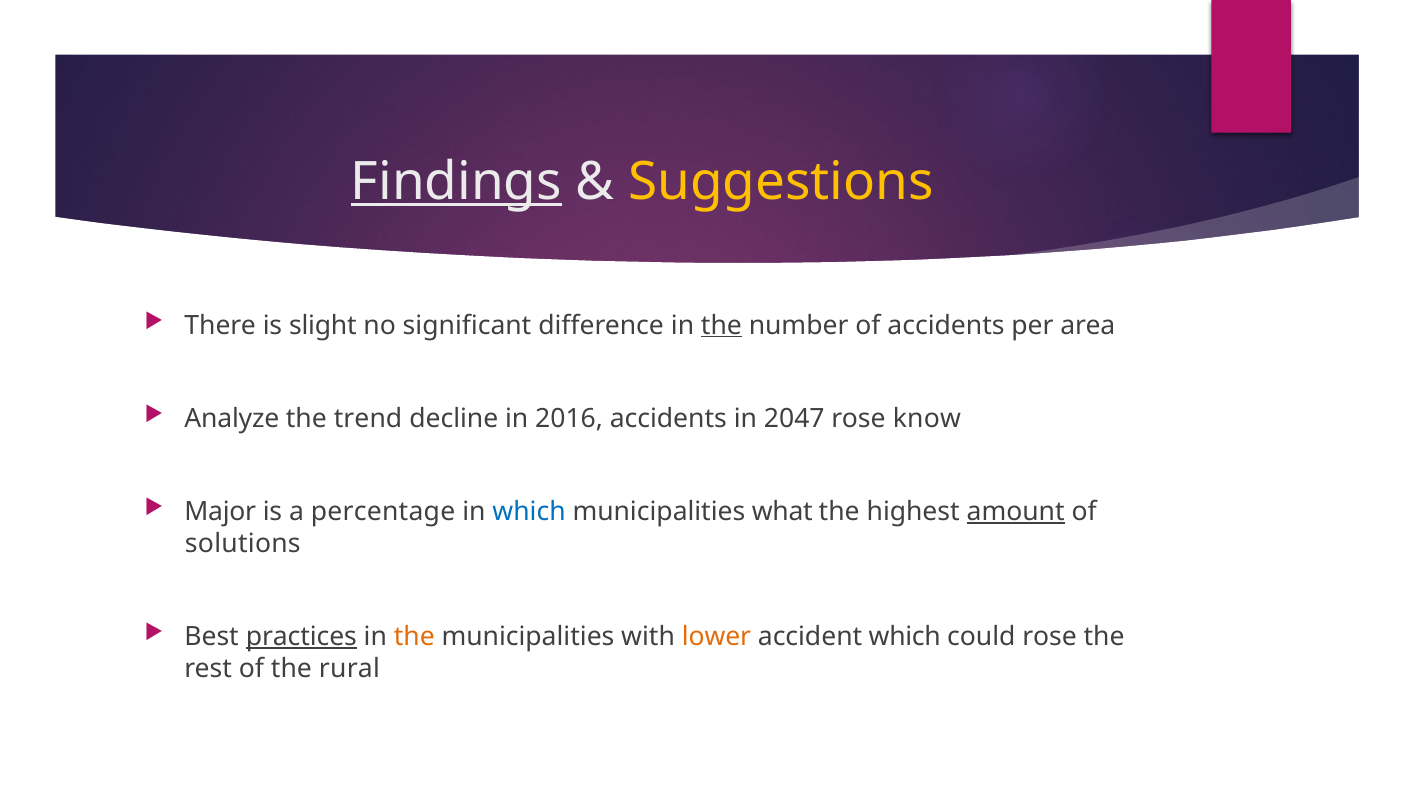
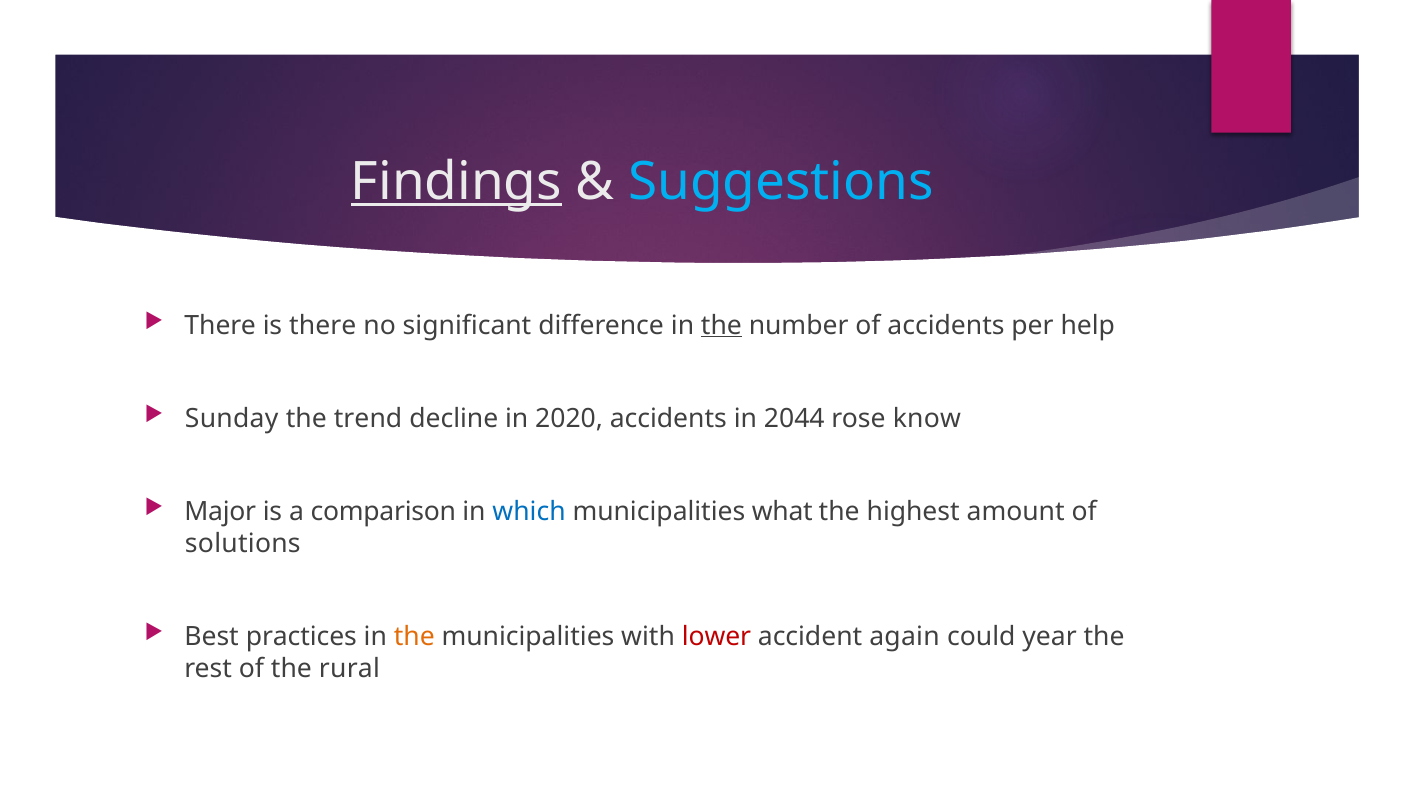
Suggestions colour: yellow -> light blue (781, 182)
is slight: slight -> there (323, 325)
area: area -> help (1088, 325)
Analyze: Analyze -> Sunday (232, 418)
2016: 2016 -> 2020 (569, 418)
2047: 2047 -> 2044 (794, 418)
percentage: percentage -> comparison (383, 512)
amount underline: present -> none (1016, 512)
practices underline: present -> none (301, 637)
lower colour: orange -> red (716, 637)
accident which: which -> again (905, 637)
could rose: rose -> year (1050, 637)
